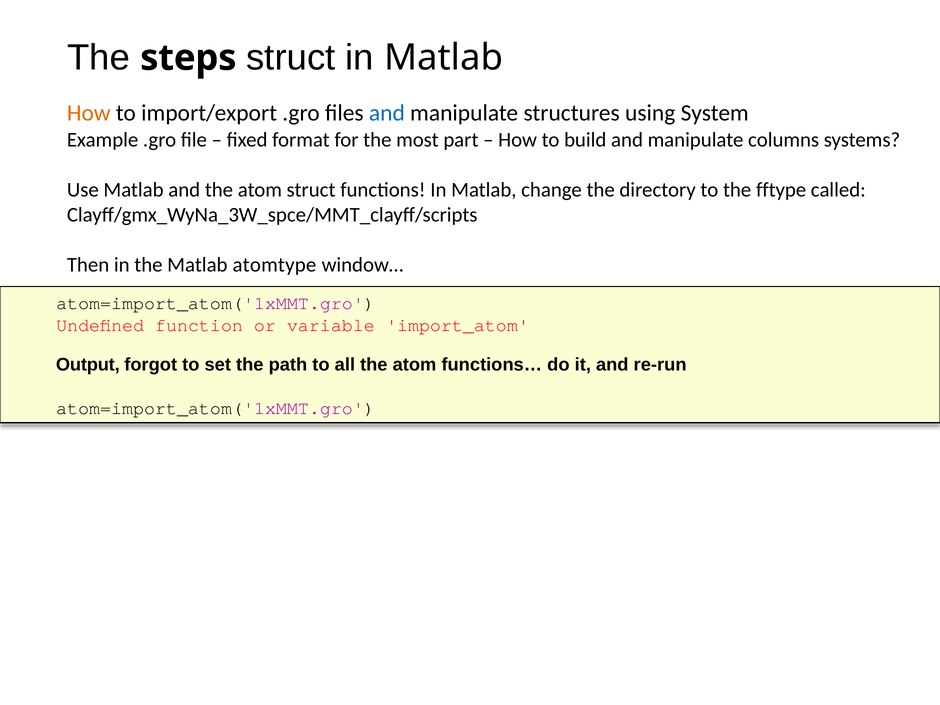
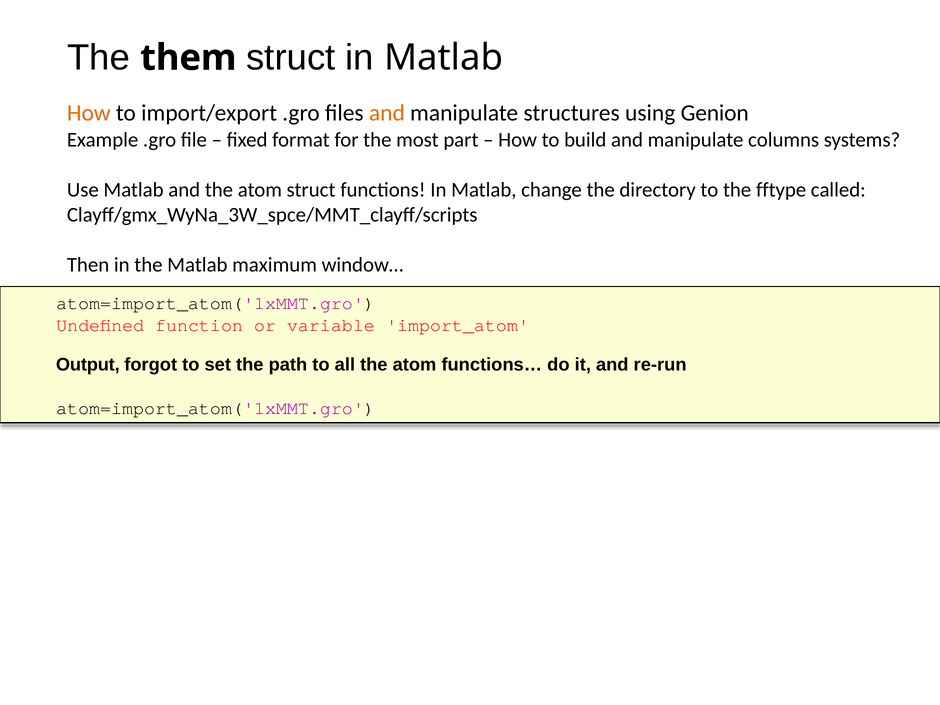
steps: steps -> them (188, 58)
and colour: blue -> orange (387, 113)
System: System -> Genion (715, 113)
atomtype: atomtype -> maximum (275, 265)
